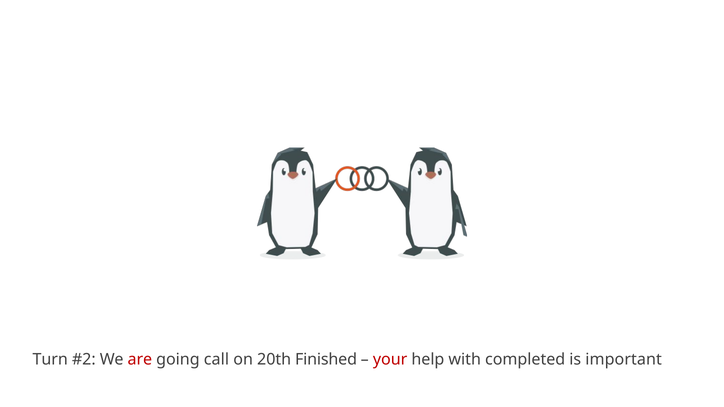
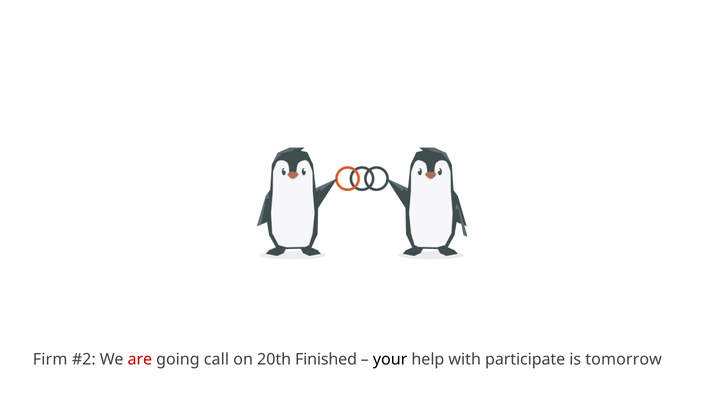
Turn: Turn -> Firm (50, 360)
your colour: red -> black (390, 360)
completed: completed -> participate (525, 360)
important: important -> tomorrow (624, 360)
